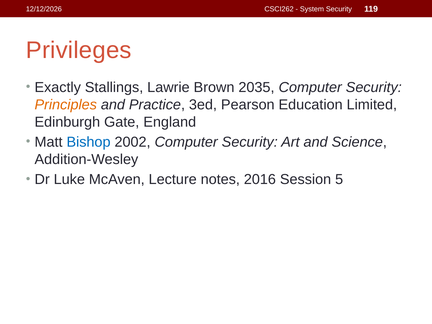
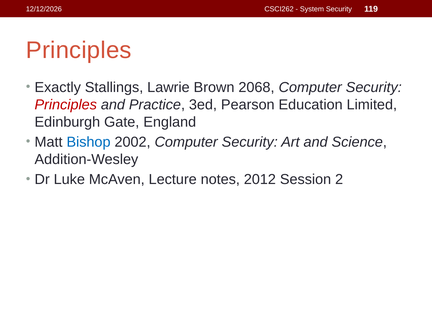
Privileges: Privileges -> Principles (79, 50)
2035: 2035 -> 2068 (256, 87)
Principles colour: orange -> red (66, 105)
2016: 2016 -> 2012 (260, 180)
5: 5 -> 2 (339, 180)
